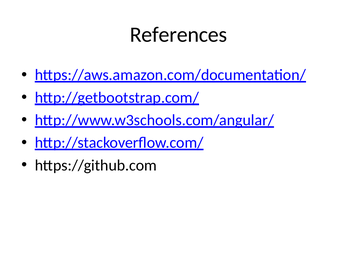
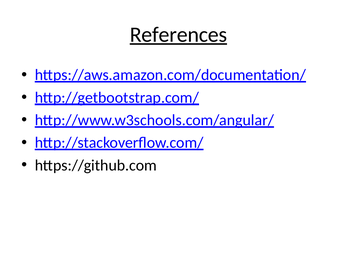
References underline: none -> present (179, 35)
